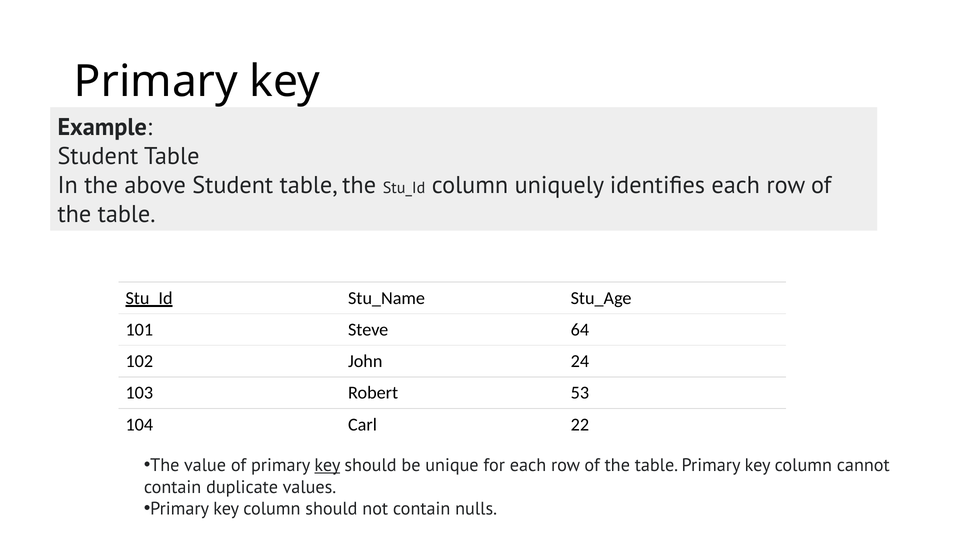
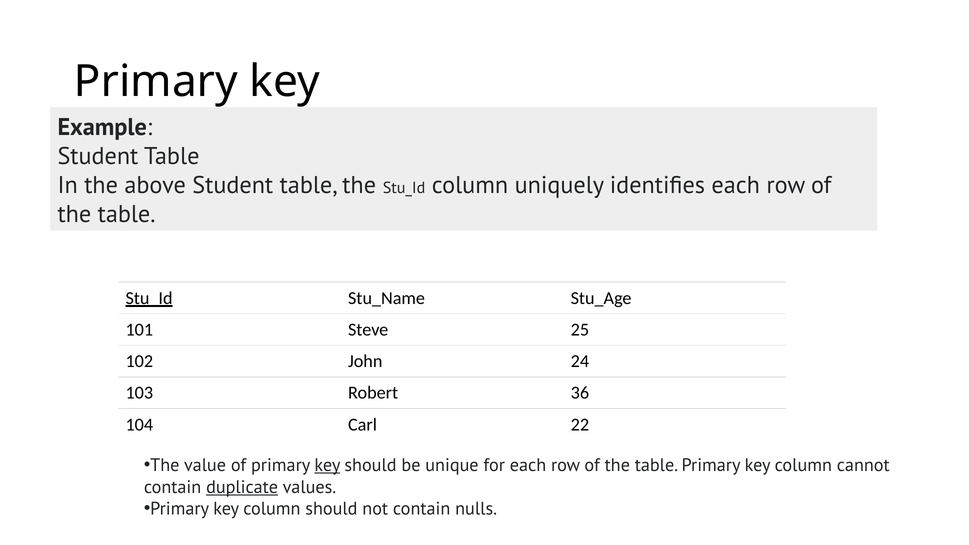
64: 64 -> 25 (580, 330)
53: 53 -> 36 (580, 393)
duplicate underline: none -> present (242, 487)
